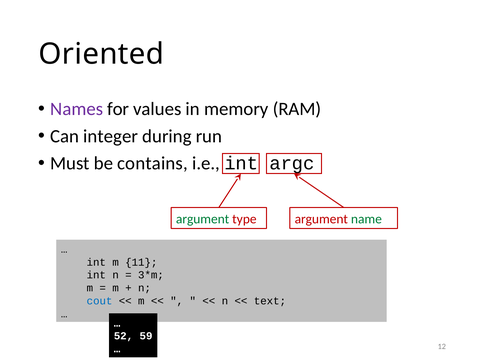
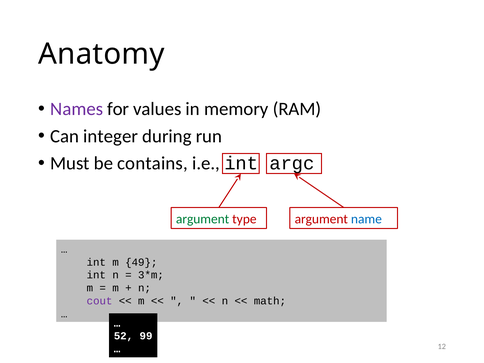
Oriented: Oriented -> Anatomy (101, 54)
name colour: green -> blue (366, 219)
11: 11 -> 49 (141, 262)
cout colour: blue -> purple (100, 301)
text: text -> math (270, 301)
59: 59 -> 99 (146, 336)
